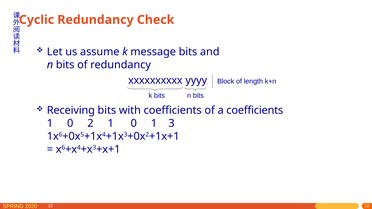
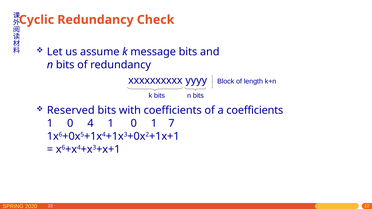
Receiving: Receiving -> Reserved (71, 110)
2: 2 -> 4 (90, 123)
3: 3 -> 7 (171, 123)
